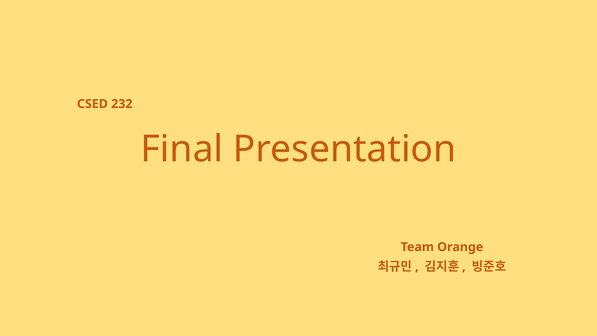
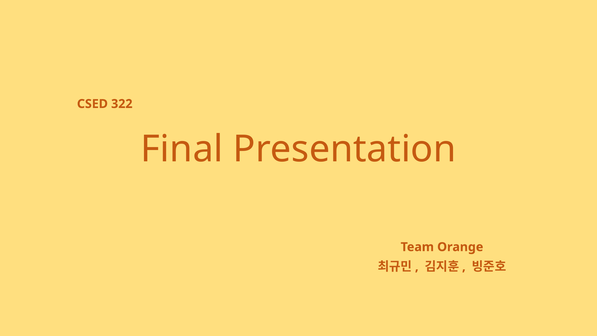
232: 232 -> 322 (122, 104)
